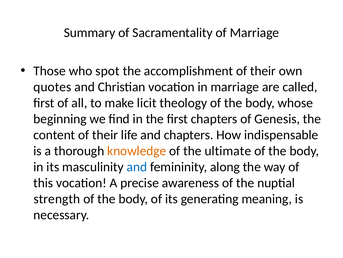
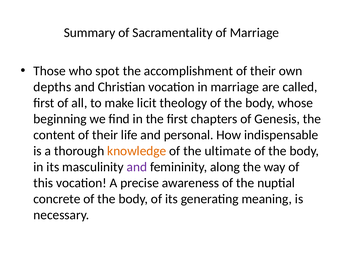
quotes: quotes -> depths (52, 87)
and chapters: chapters -> personal (189, 135)
and colour: blue -> purple (137, 167)
strength: strength -> concrete (57, 198)
